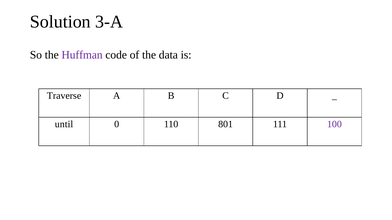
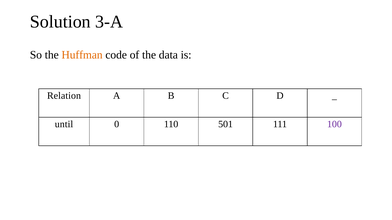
Huffman colour: purple -> orange (82, 55)
Traverse: Traverse -> Relation (64, 96)
801: 801 -> 501 (226, 124)
